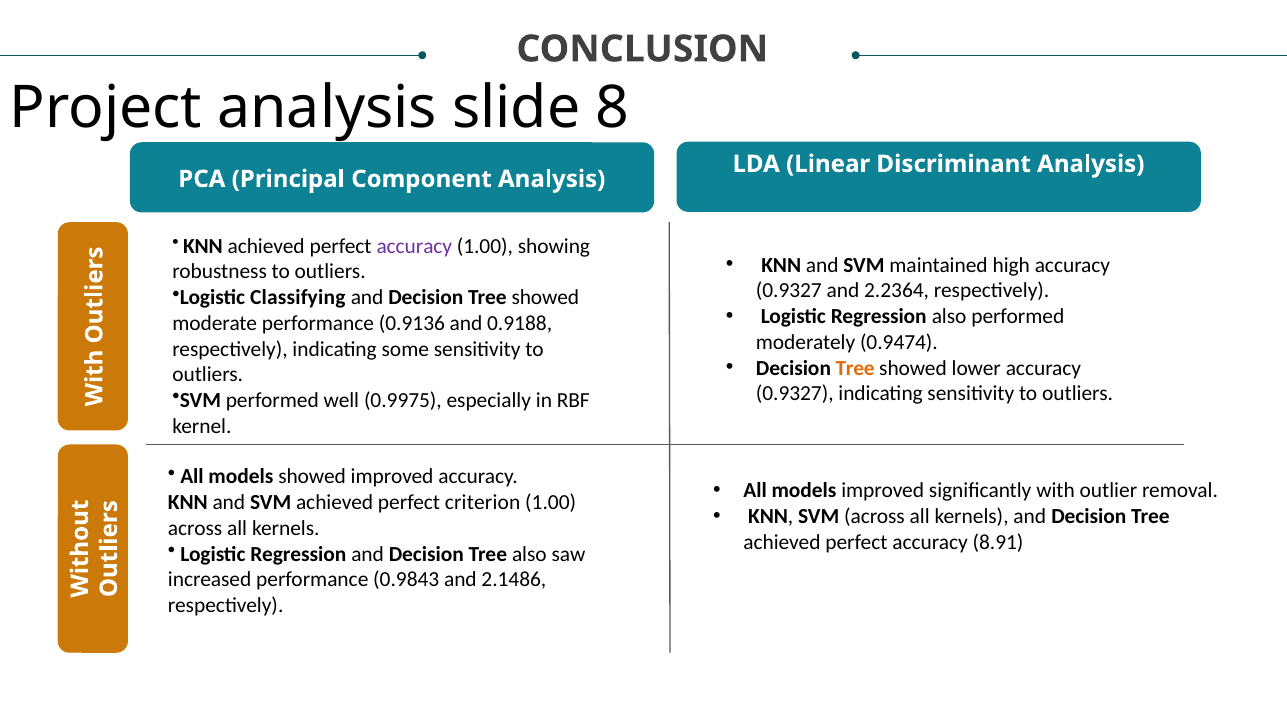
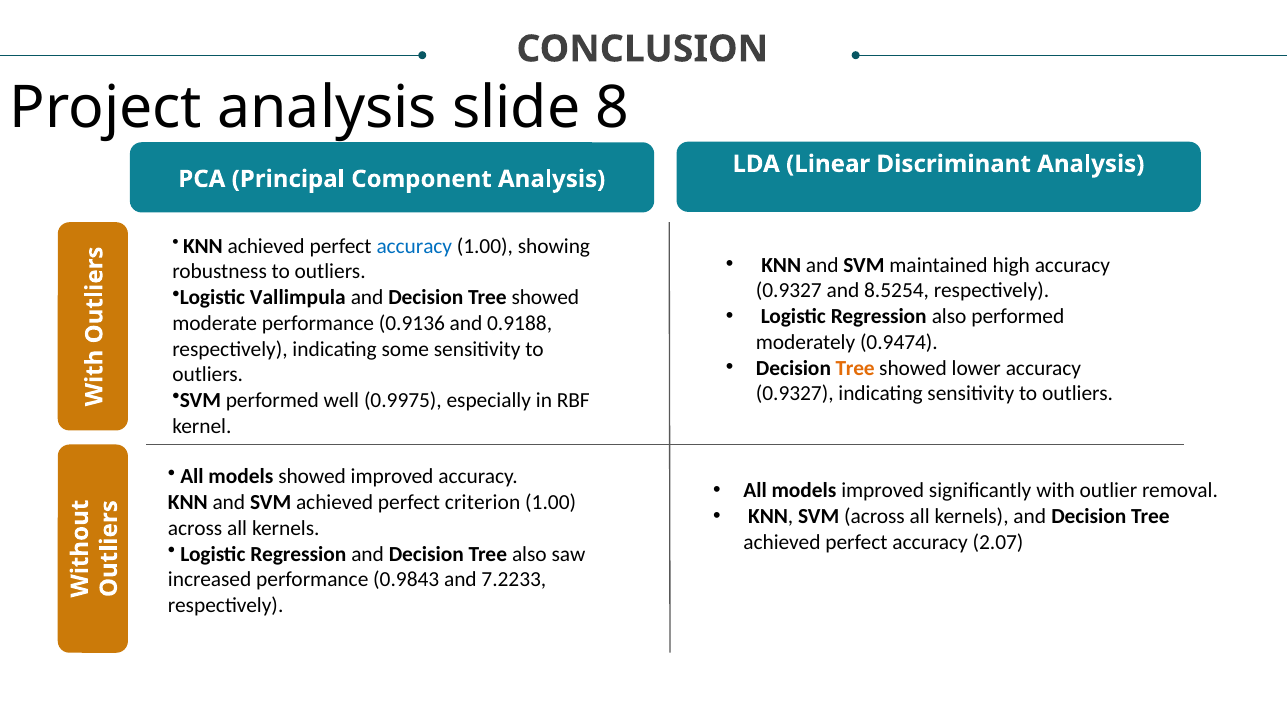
accuracy colour: purple -> blue (414, 246)
2.2364: 2.2364 -> 8.5254 (897, 291)
Classifying: Classifying -> Vallimpula (298, 297)
8.91: 8.91 -> 2.07 (998, 542)
2.1486: 2.1486 -> 7.2233 (514, 580)
